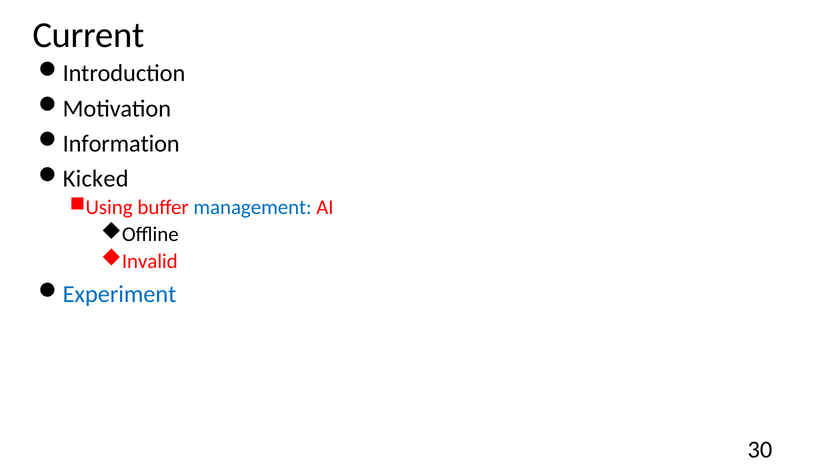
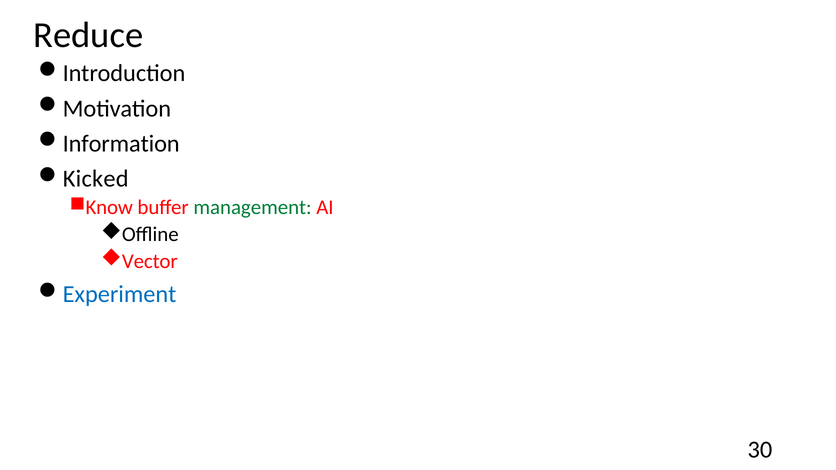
Current: Current -> Reduce (88, 35)
Using: Using -> Know (109, 207)
management colour: blue -> green (253, 207)
Invalid: Invalid -> Vector (150, 261)
